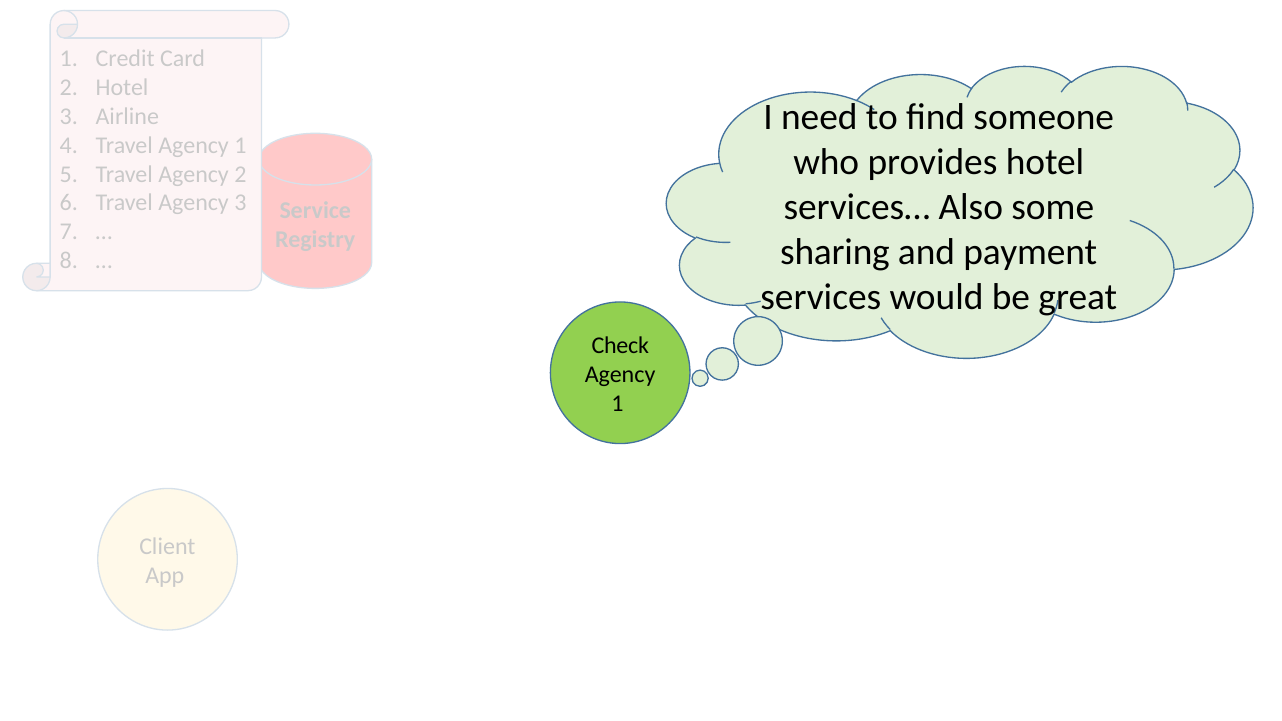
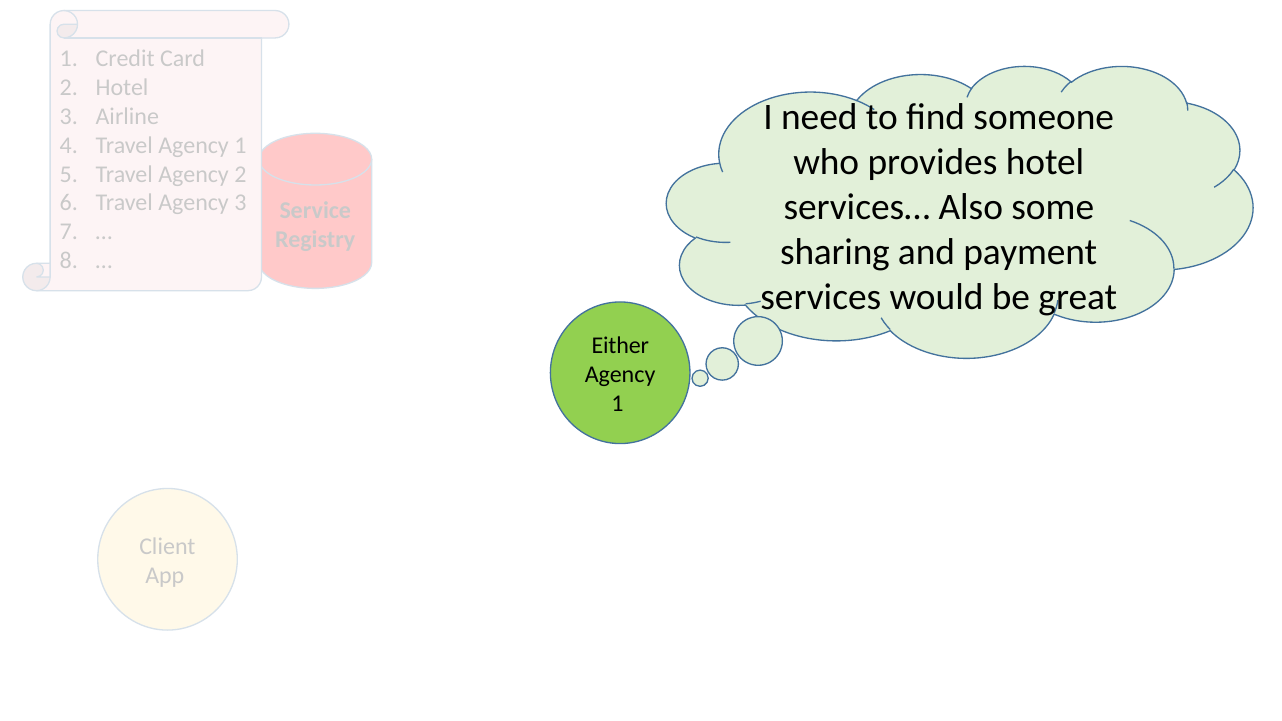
Check: Check -> Either (620, 346)
